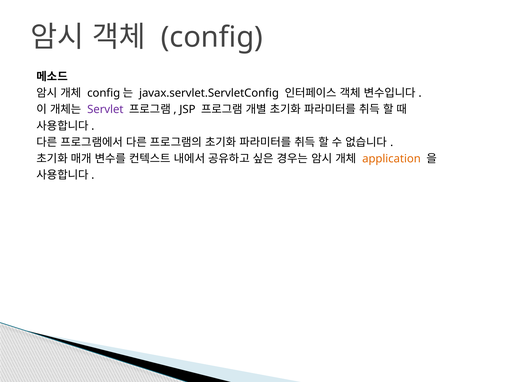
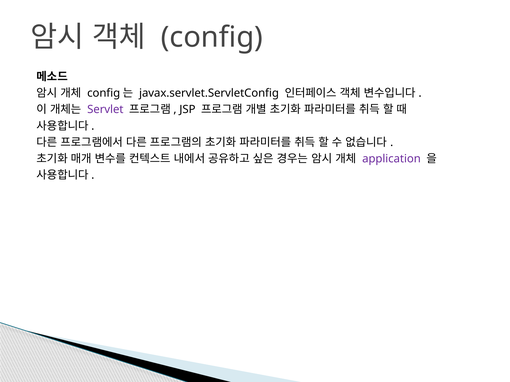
application colour: orange -> purple (391, 159)
